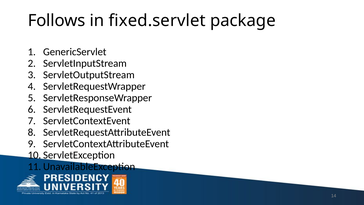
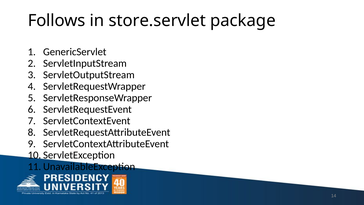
fixed.servlet: fixed.servlet -> store.servlet (157, 21)
